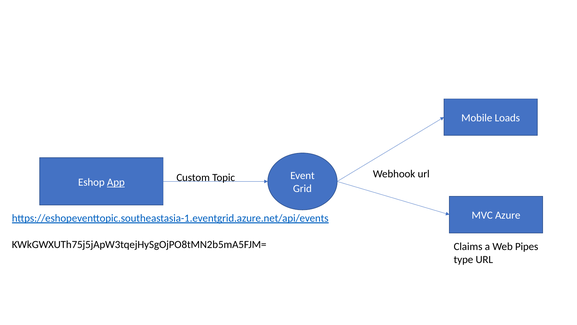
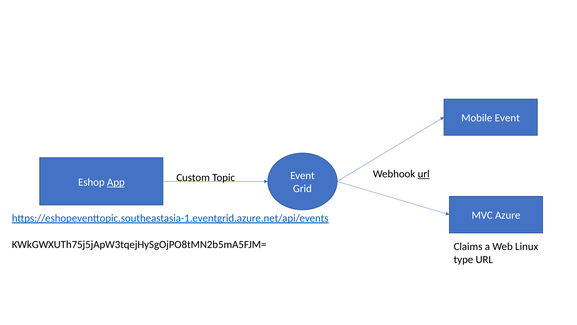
Mobile Loads: Loads -> Event (507, 118)
url underline: none -> present (424, 174)
Pipes: Pipes -> Linux (527, 246)
